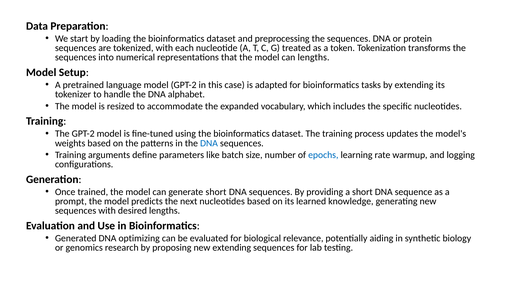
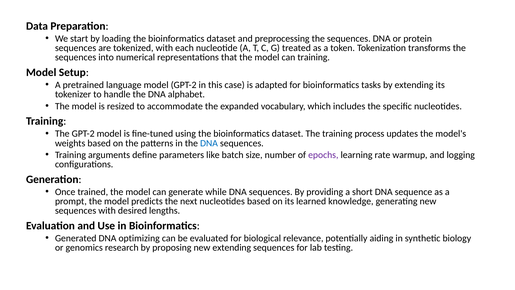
can lengths: lengths -> training (314, 57)
epochs colour: blue -> purple (323, 155)
generate short: short -> while (216, 192)
